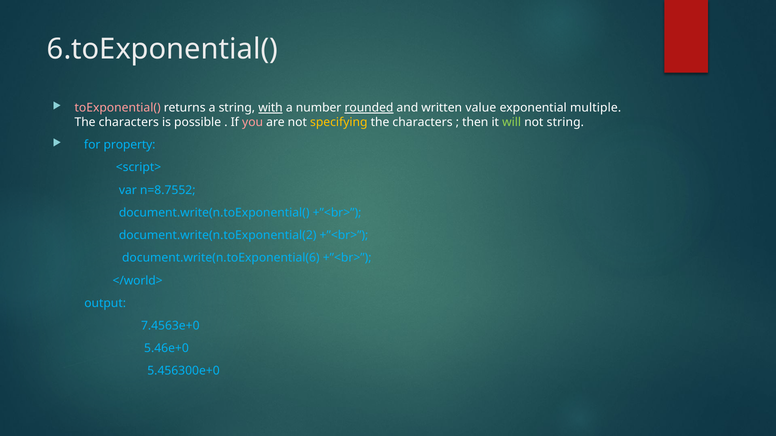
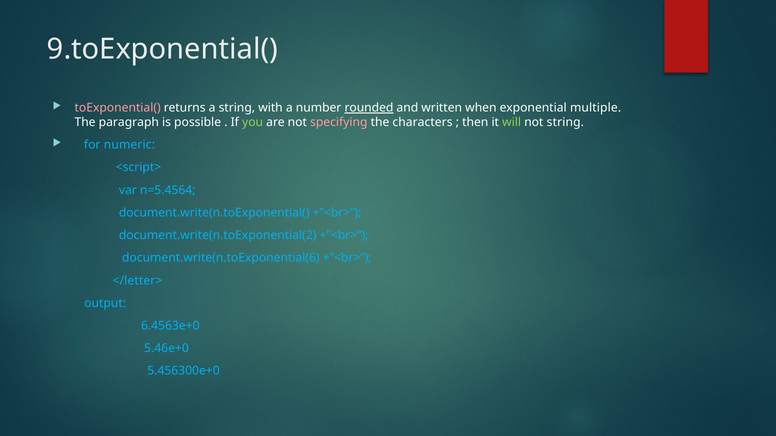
6.toExponential(: 6.toExponential( -> 9.toExponential( (162, 49)
with underline: present -> none (270, 108)
value: value -> when (481, 108)
characters: characters -> paragraph (129, 122)
you colour: pink -> light green (253, 122)
specifying colour: yellow -> pink (339, 122)
property: property -> numeric (129, 145)
n=8.7552: n=8.7552 -> n=5.4564 (168, 190)
</world>: </world> -> </letter> (137, 281)
7.4563e+0: 7.4563e+0 -> 6.4563e+0 (170, 326)
